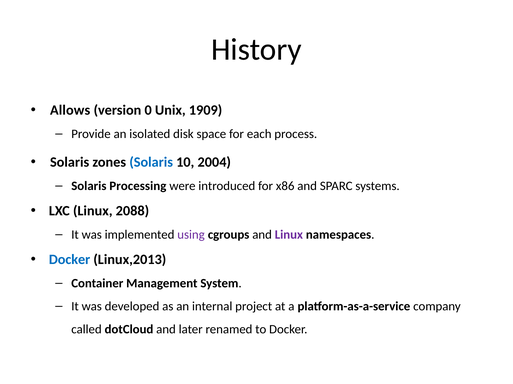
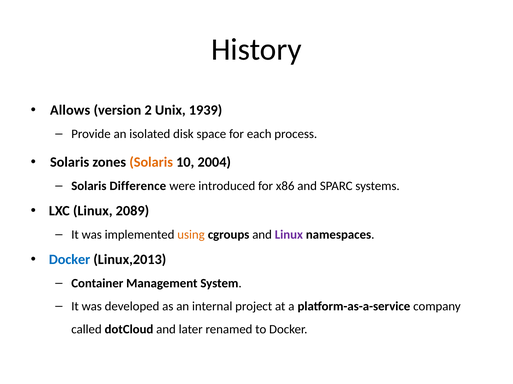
0: 0 -> 2 (148, 110)
1909: 1909 -> 1939 (206, 110)
Solaris colour: blue -> orange (151, 163)
Processing: Processing -> Difference (138, 186)
2088: 2088 -> 2089 (132, 211)
using colour: purple -> orange (191, 235)
